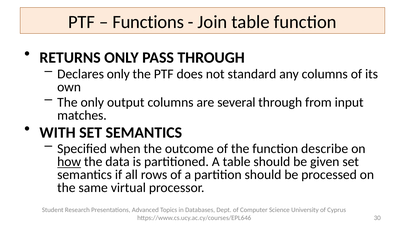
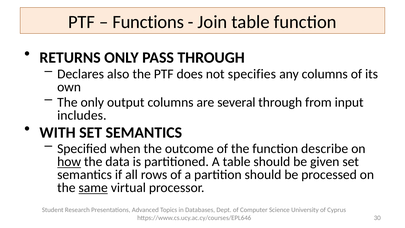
Declares only: only -> also (118, 74)
standard: standard -> specifies (252, 74)
matches: matches -> includes (82, 115)
same underline: none -> present (93, 188)
